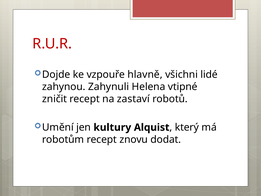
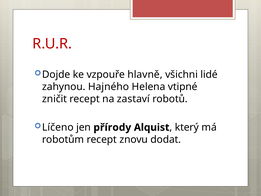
Zahynuli: Zahynuli -> Hajného (109, 87)
Umění: Umění -> Líčeno (58, 127)
kultury: kultury -> přírody (112, 127)
